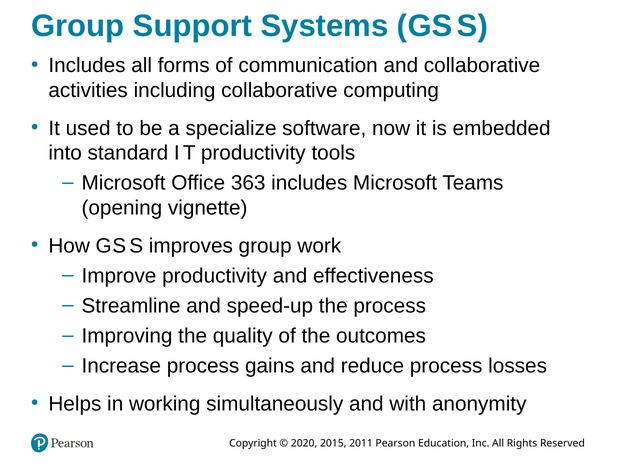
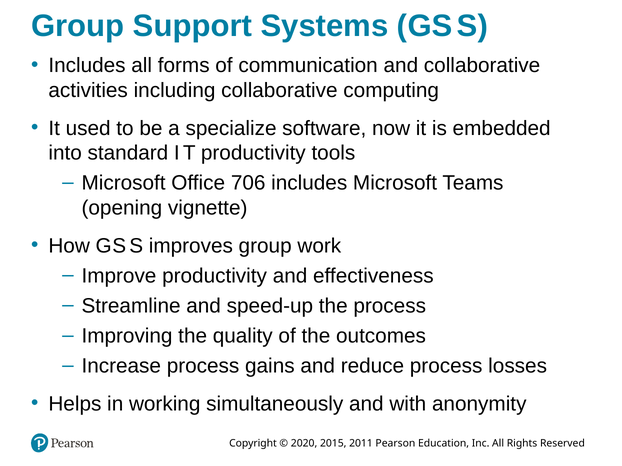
363: 363 -> 706 (248, 183)
